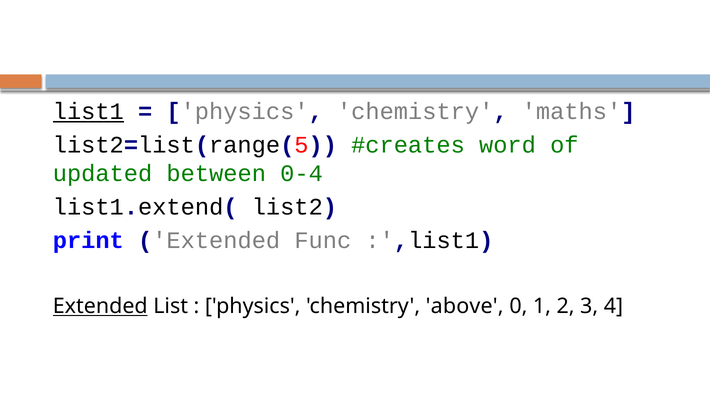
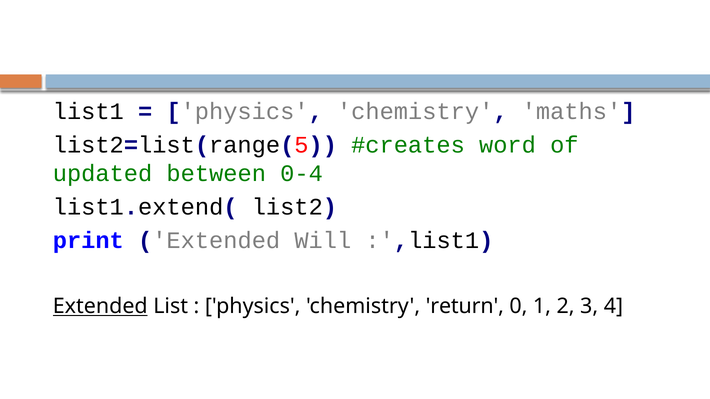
list1 underline: present -> none (88, 112)
Func: Func -> Will (323, 241)
above: above -> return (465, 307)
